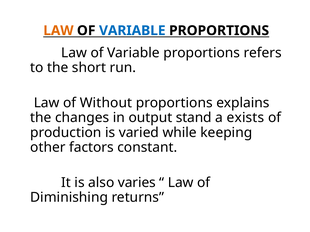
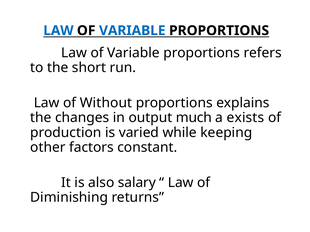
LAW colour: orange -> blue (58, 31)
stand: stand -> much (194, 118)
varies: varies -> salary (137, 183)
